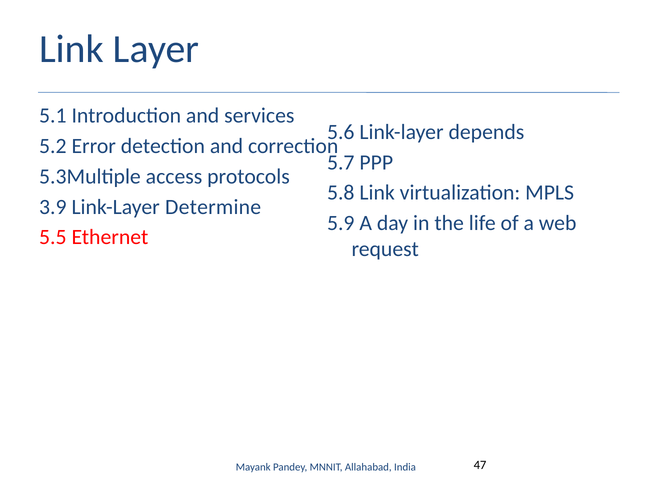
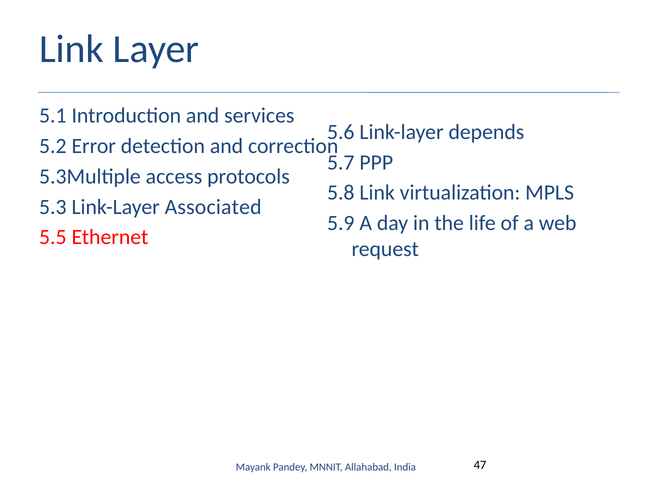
3.9: 3.9 -> 5.3 (53, 207)
Determine: Determine -> Associated (213, 207)
